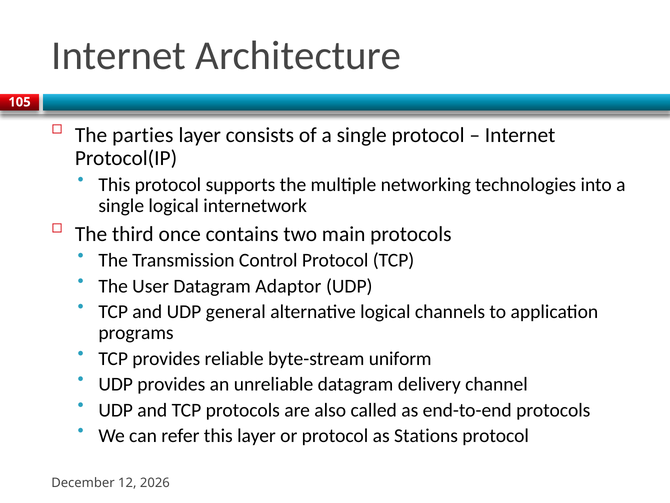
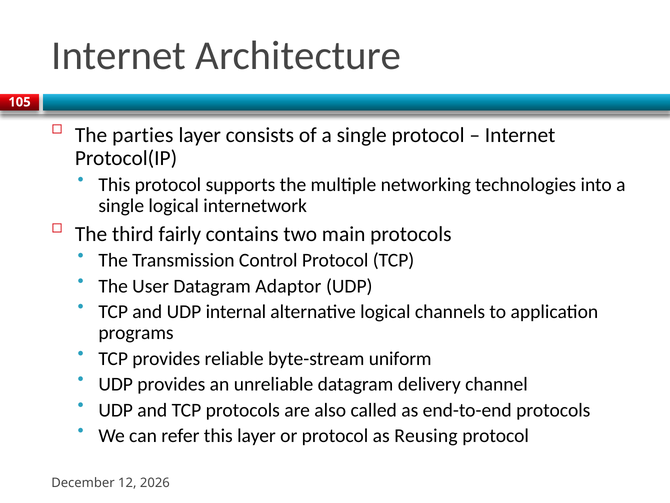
once: once -> fairly (180, 234)
general: general -> internal (236, 312)
Stations: Stations -> Reusing (426, 435)
